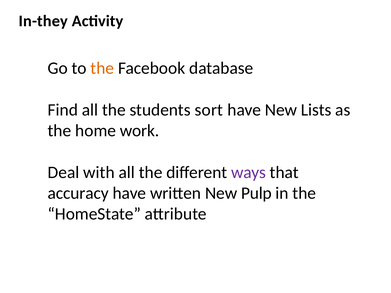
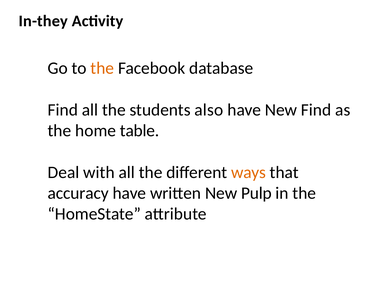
sort: sort -> also (209, 110)
New Lists: Lists -> Find (316, 110)
work: work -> table (140, 131)
ways colour: purple -> orange (249, 172)
